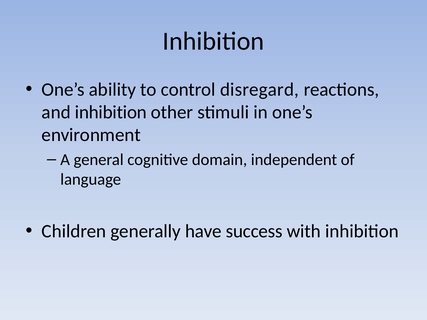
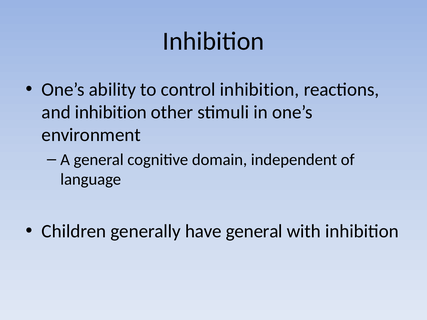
control disregard: disregard -> inhibition (260, 90)
have success: success -> general (254, 231)
